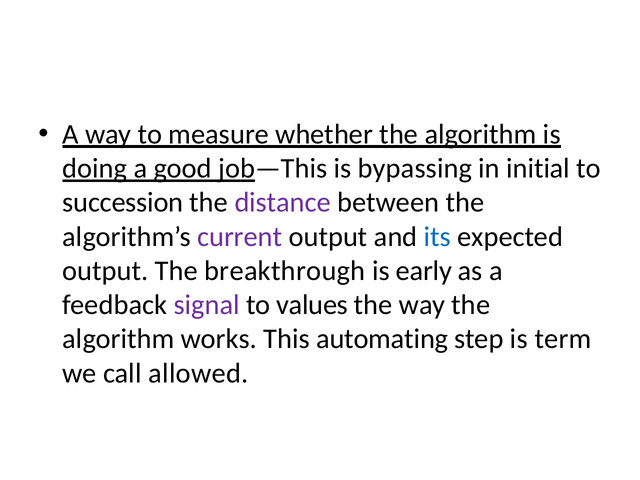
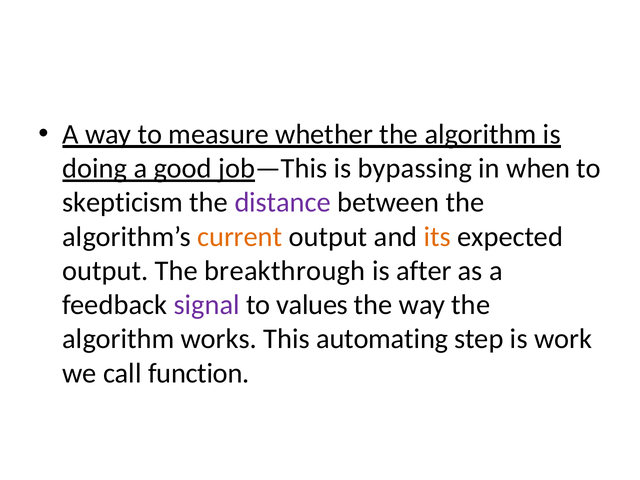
initial: initial -> when (538, 168)
succession: succession -> skepticism (123, 203)
current colour: purple -> orange (240, 237)
its colour: blue -> orange (437, 237)
early: early -> after (424, 271)
term: term -> work (563, 339)
allowed: allowed -> function (199, 373)
